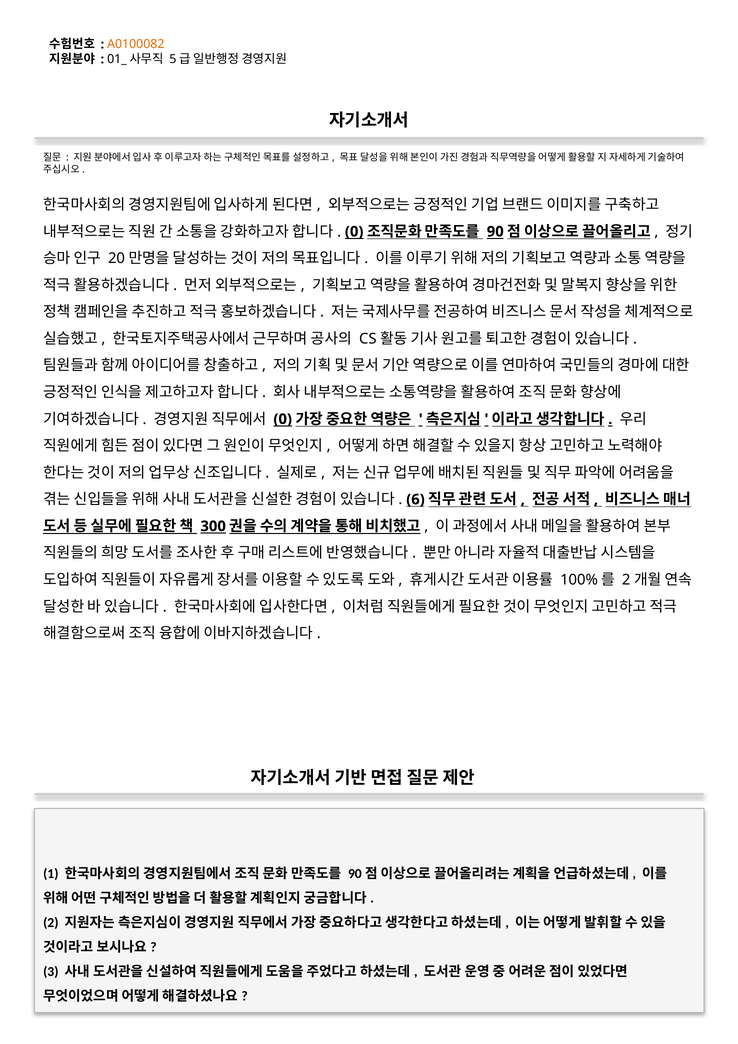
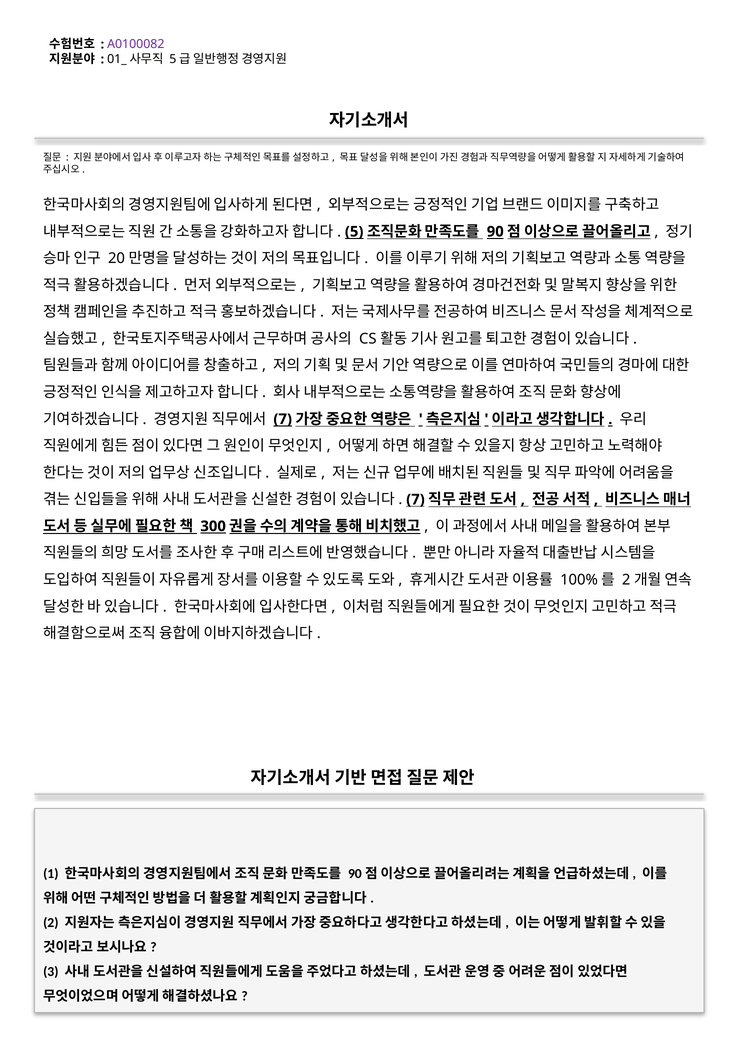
A0100082 colour: orange -> purple (136, 44)
0: 0 -> 5 (354, 232)
0: 0 -> 7 (283, 419)
6: 6 -> 7 (415, 499)
